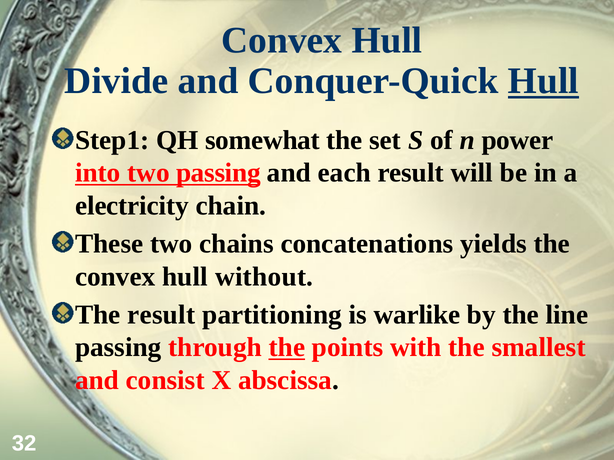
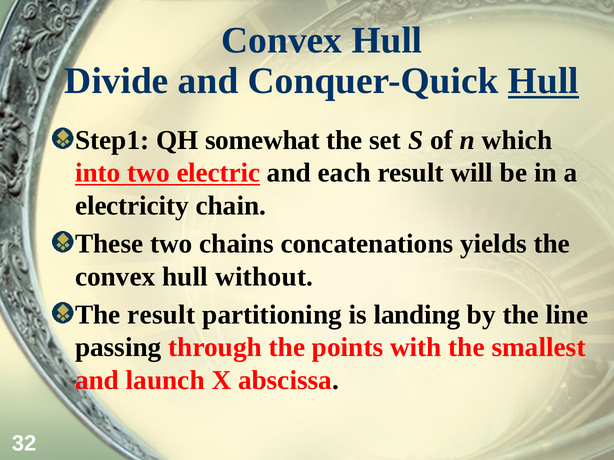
power: power -> which (517, 140)
two passing: passing -> electric (218, 173)
warlike: warlike -> landing (417, 315)
the underline: present -> none (287, 348)
consist: consist -> launch (165, 381)
